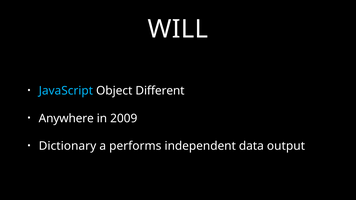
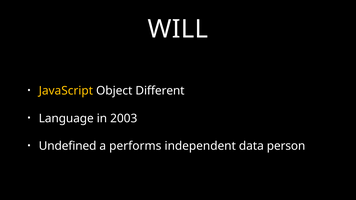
JavaScript colour: light blue -> yellow (66, 91)
Anywhere: Anywhere -> Language (66, 119)
2009: 2009 -> 2003 (124, 119)
Dictionary: Dictionary -> Undefined (68, 146)
output: output -> person (286, 146)
